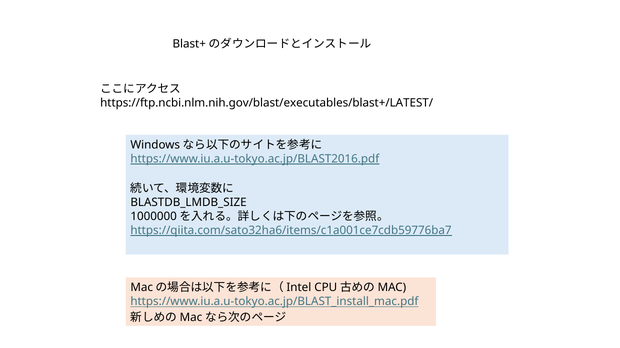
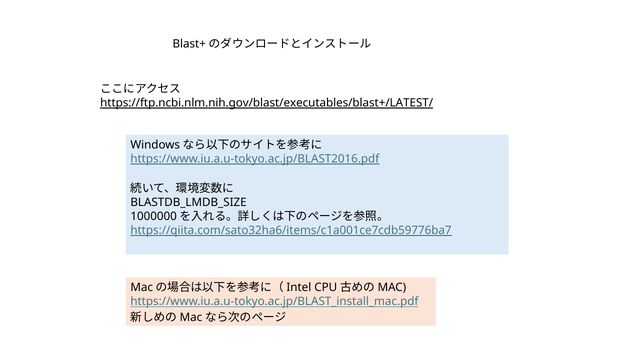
https://ftp.ncbi.nlm.nih.gov/blast/executables/blast+/LATEST/ underline: none -> present (267, 103)
